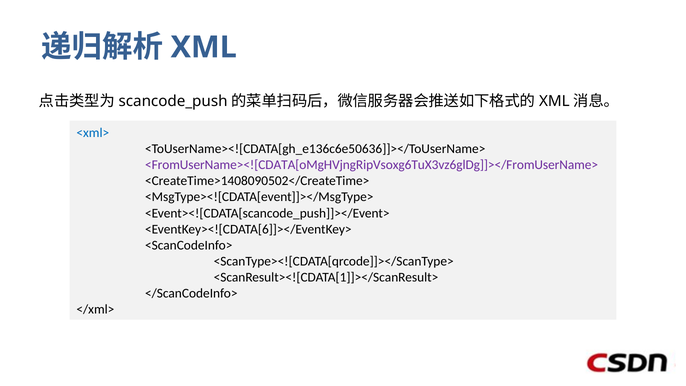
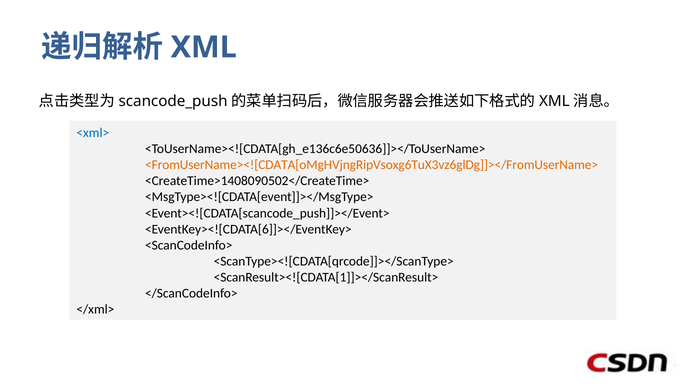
<FromUserName><![CDATA[oMgHVjngRipVsoxg6TuX3vz6glDg]]></FromUserName> colour: purple -> orange (372, 165)
